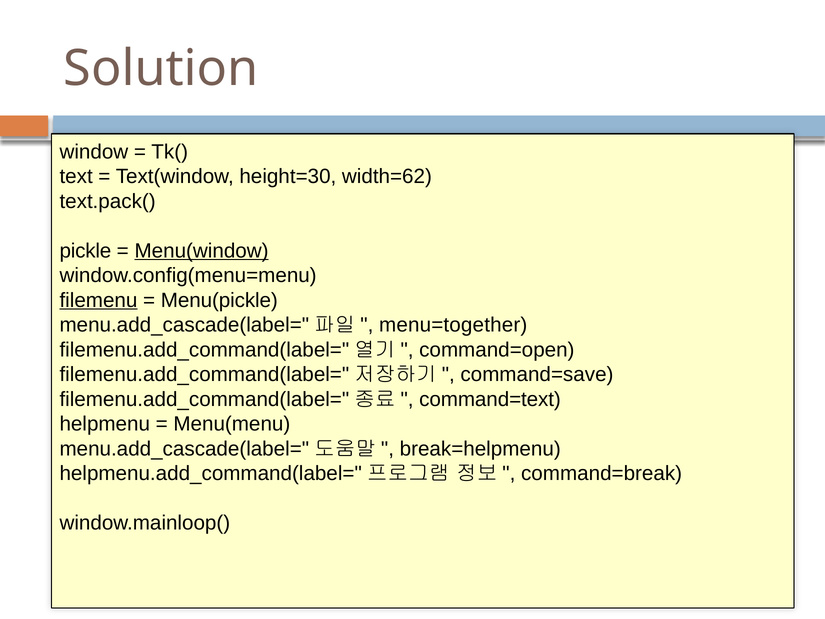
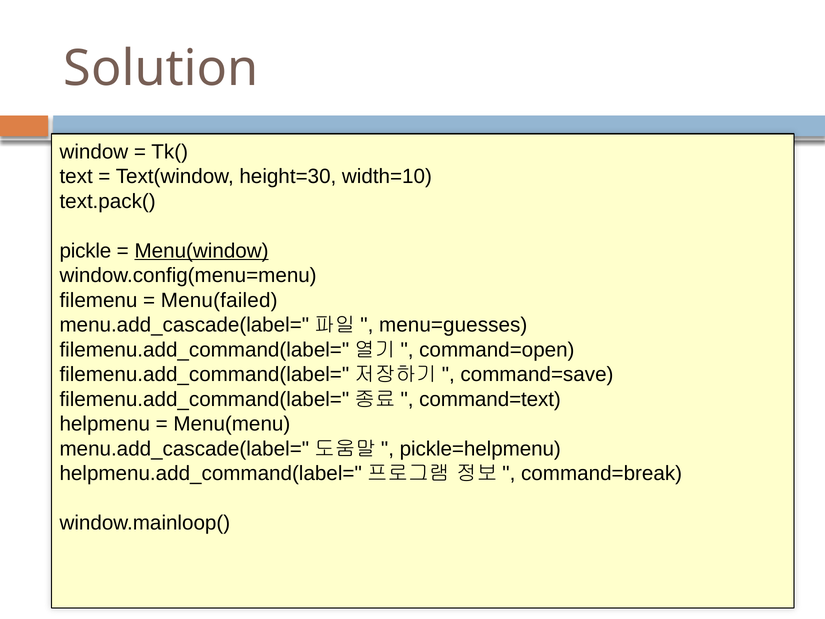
width=62: width=62 -> width=10 (387, 176)
filemenu underline: present -> none (98, 300)
Menu(pickle: Menu(pickle -> Menu(failed (219, 300)
menu=together: menu=together -> menu=guesses (453, 325)
break=helpmenu: break=helpmenu -> pickle=helpmenu (480, 449)
